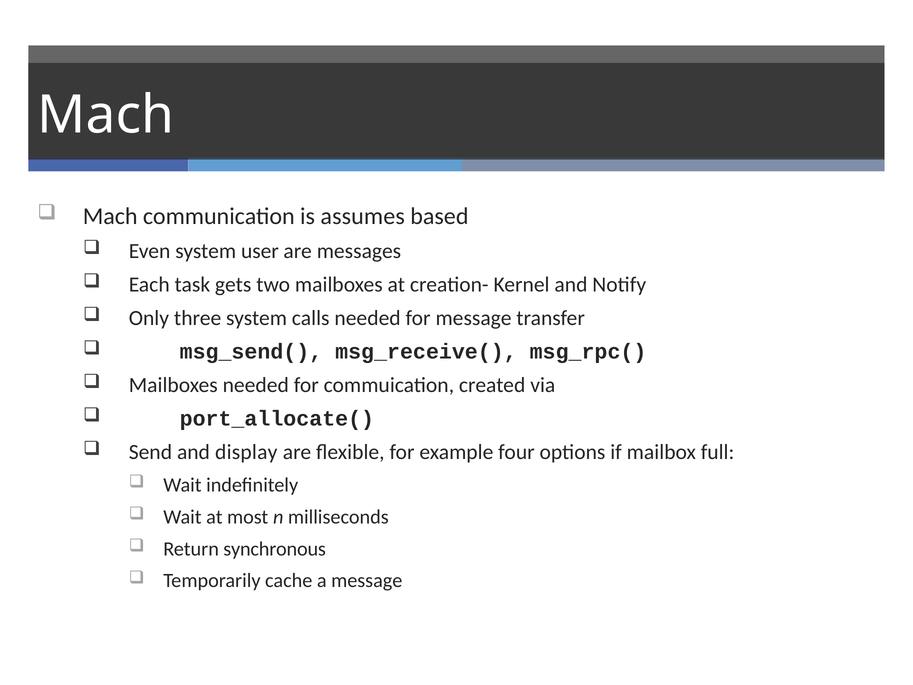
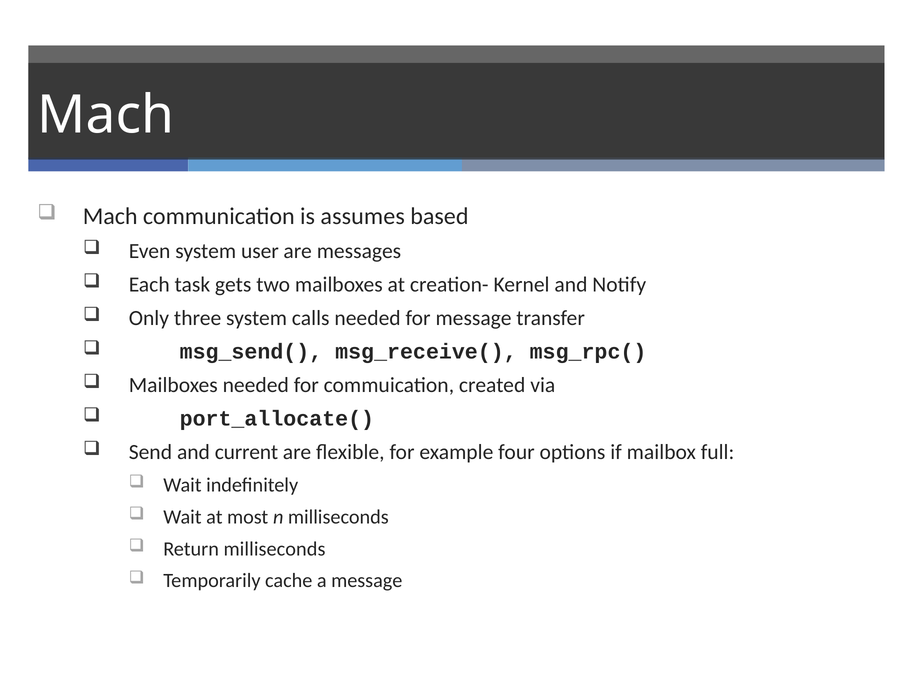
display: display -> current (246, 452)
Return synchronous: synchronous -> milliseconds (274, 549)
